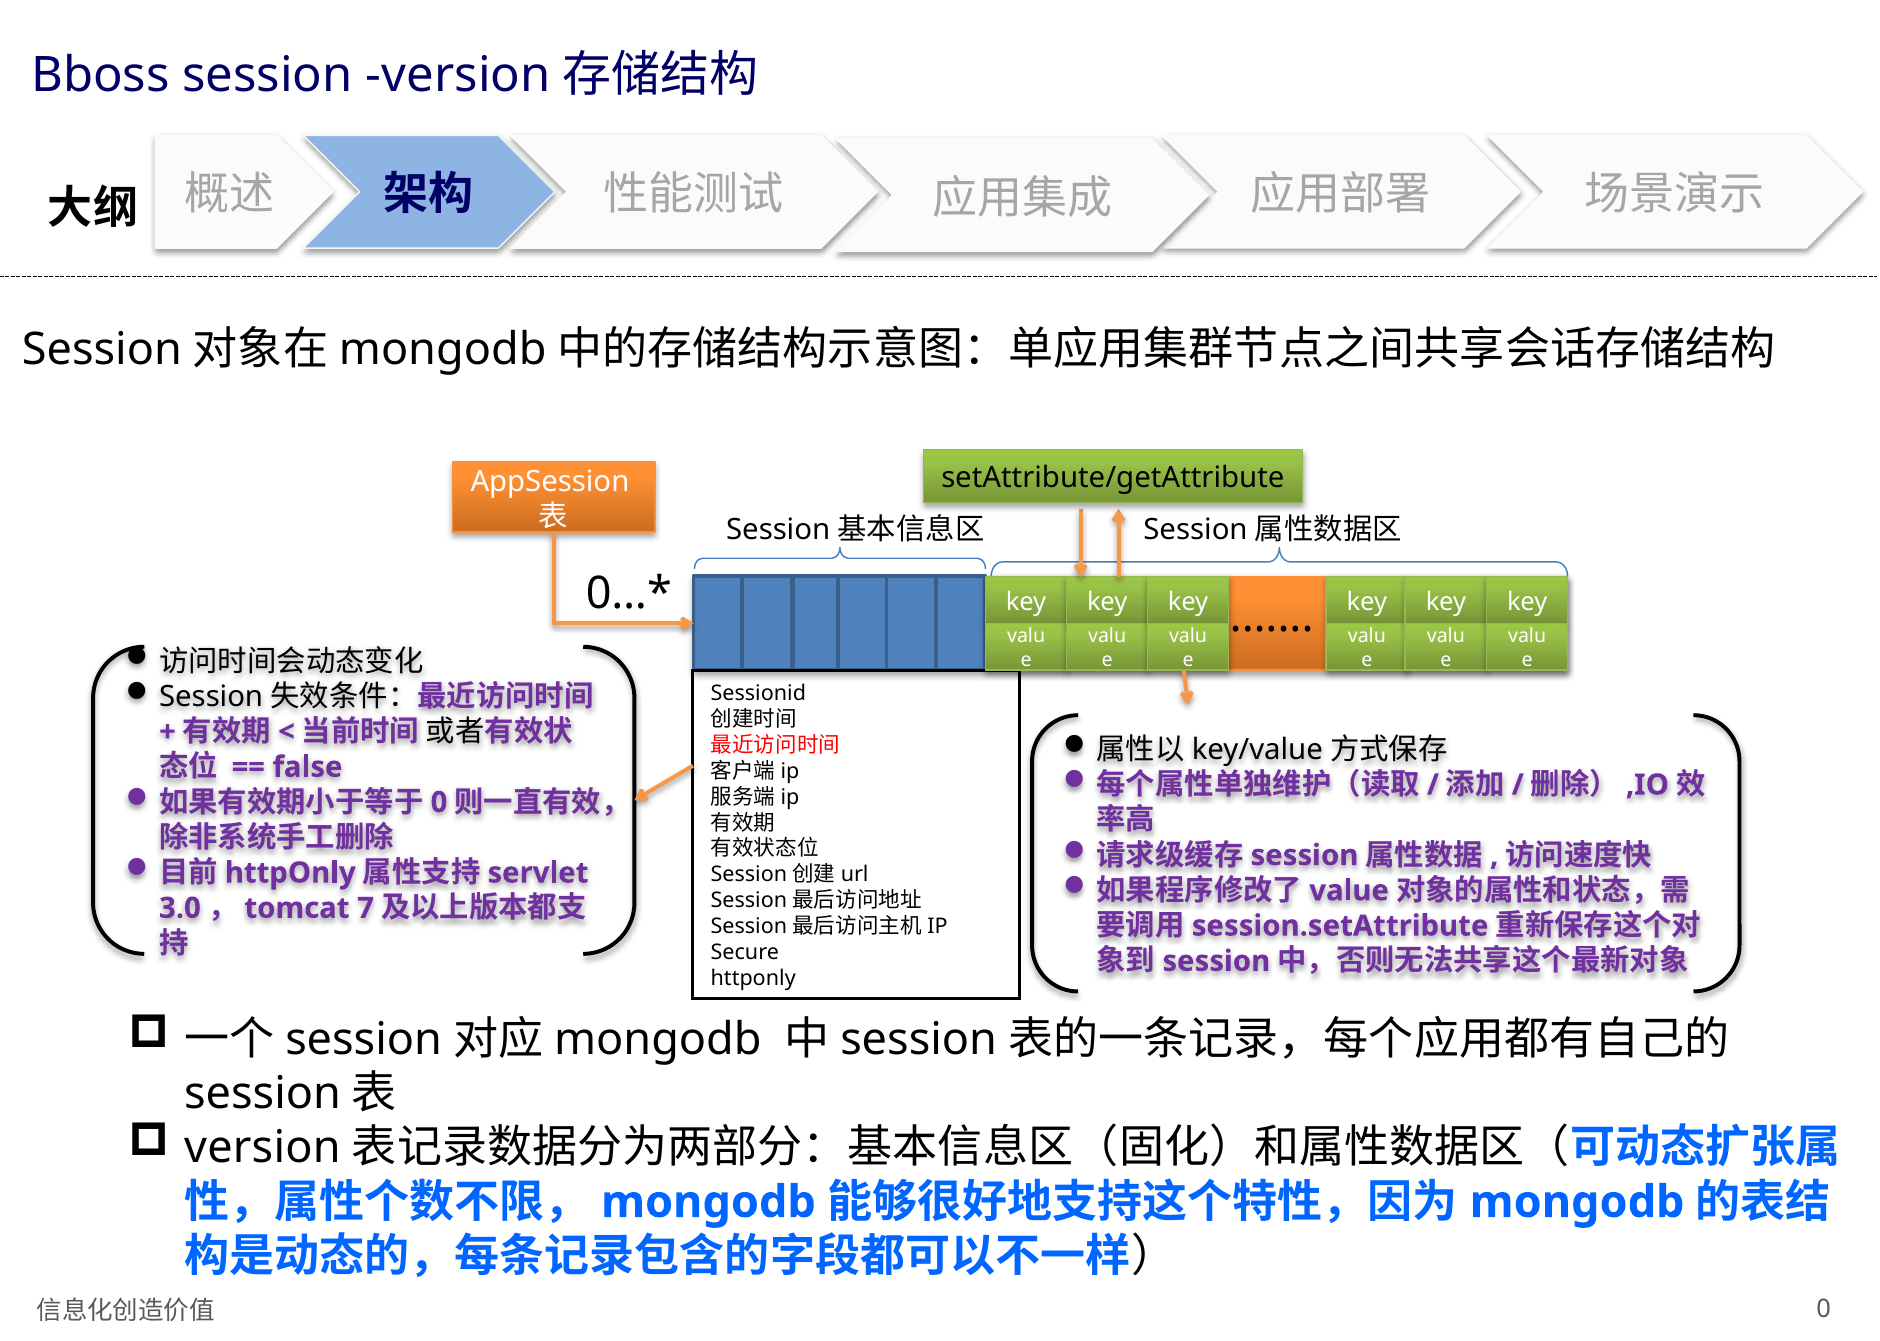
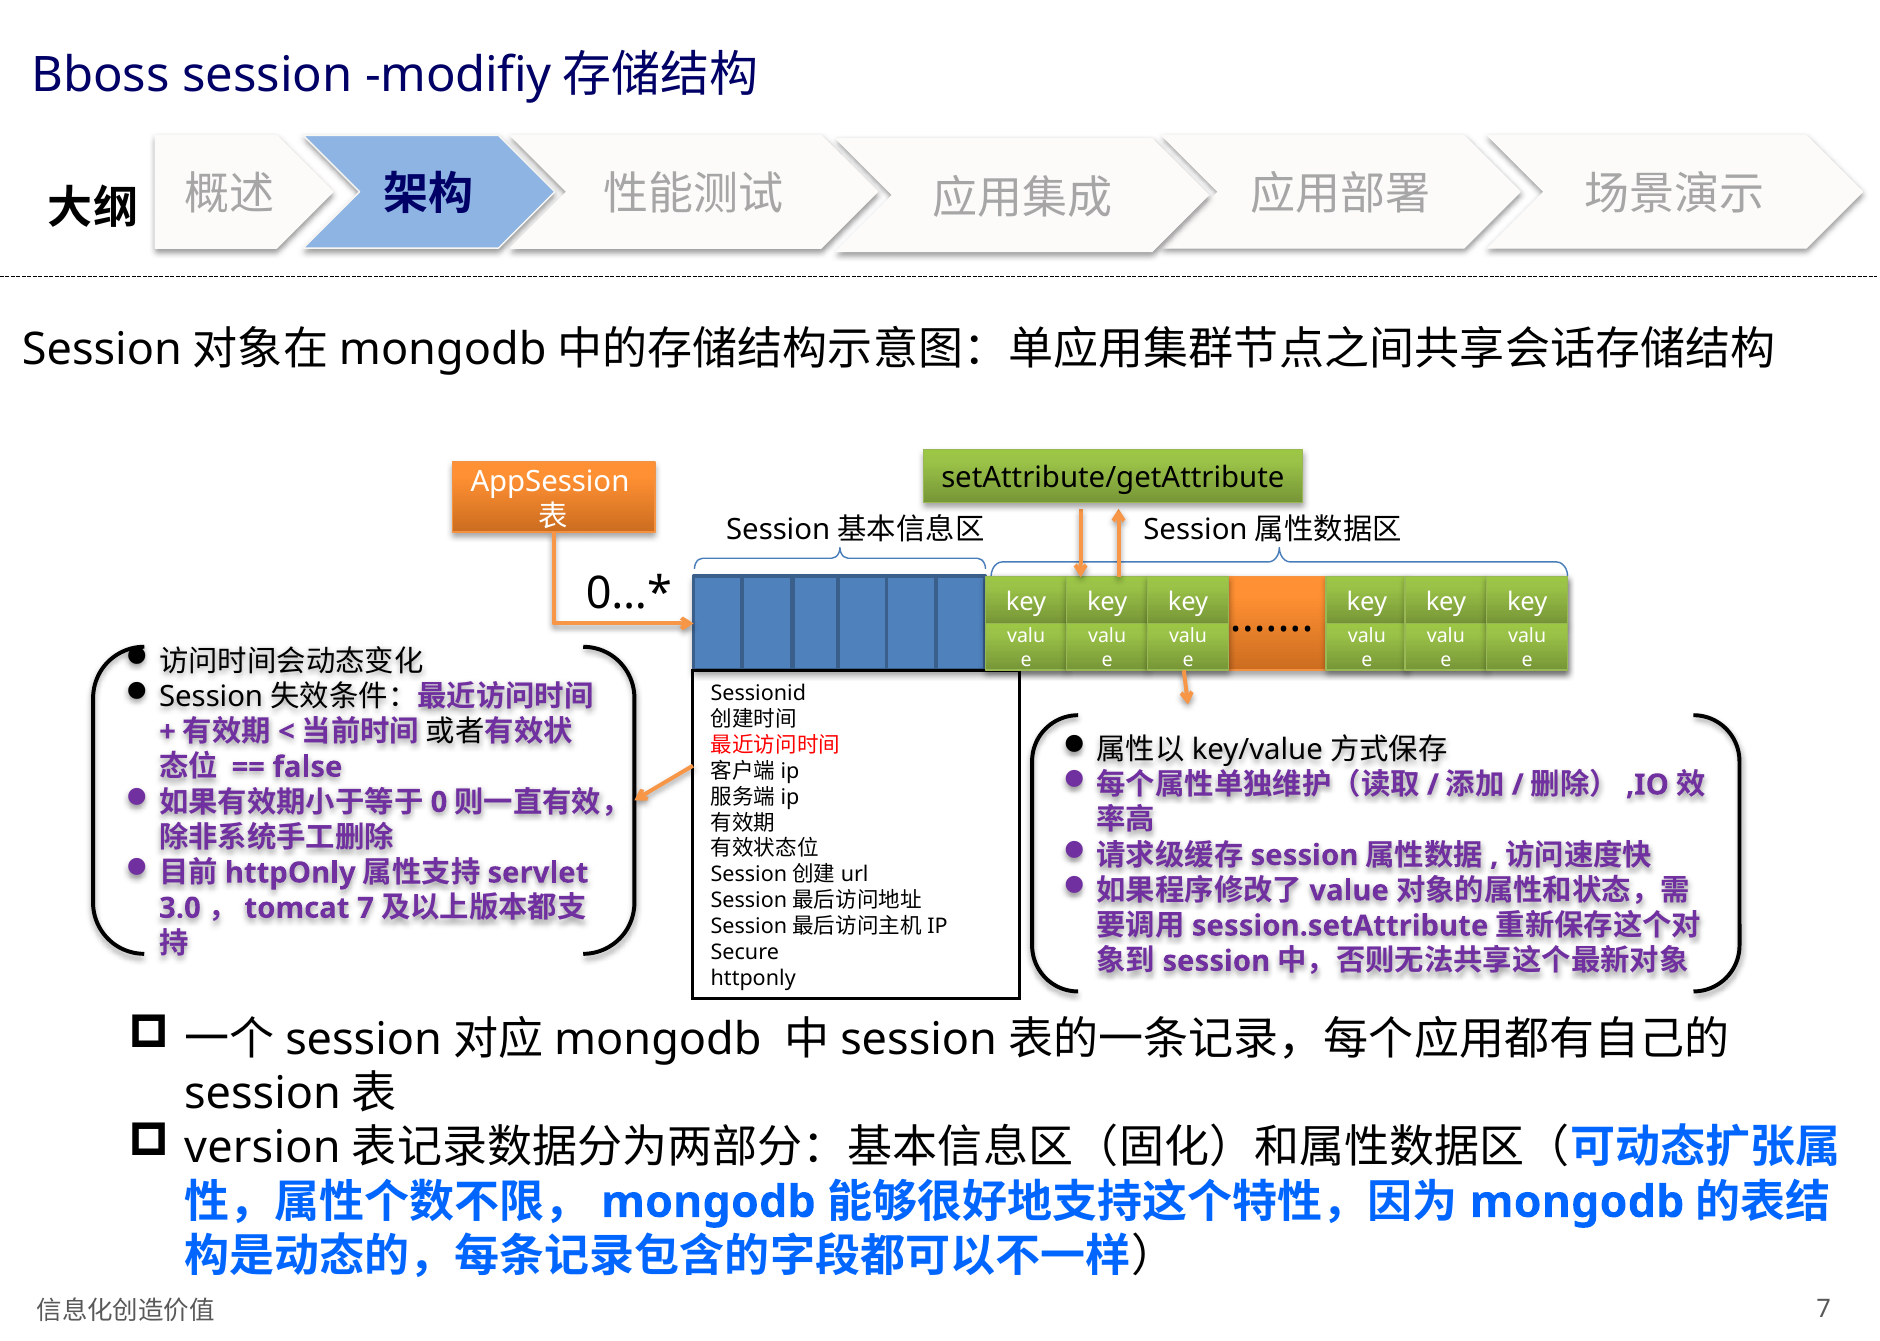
session version: version -> modifiy (458, 75)
0: 0 -> 7 (1824, 1309)
